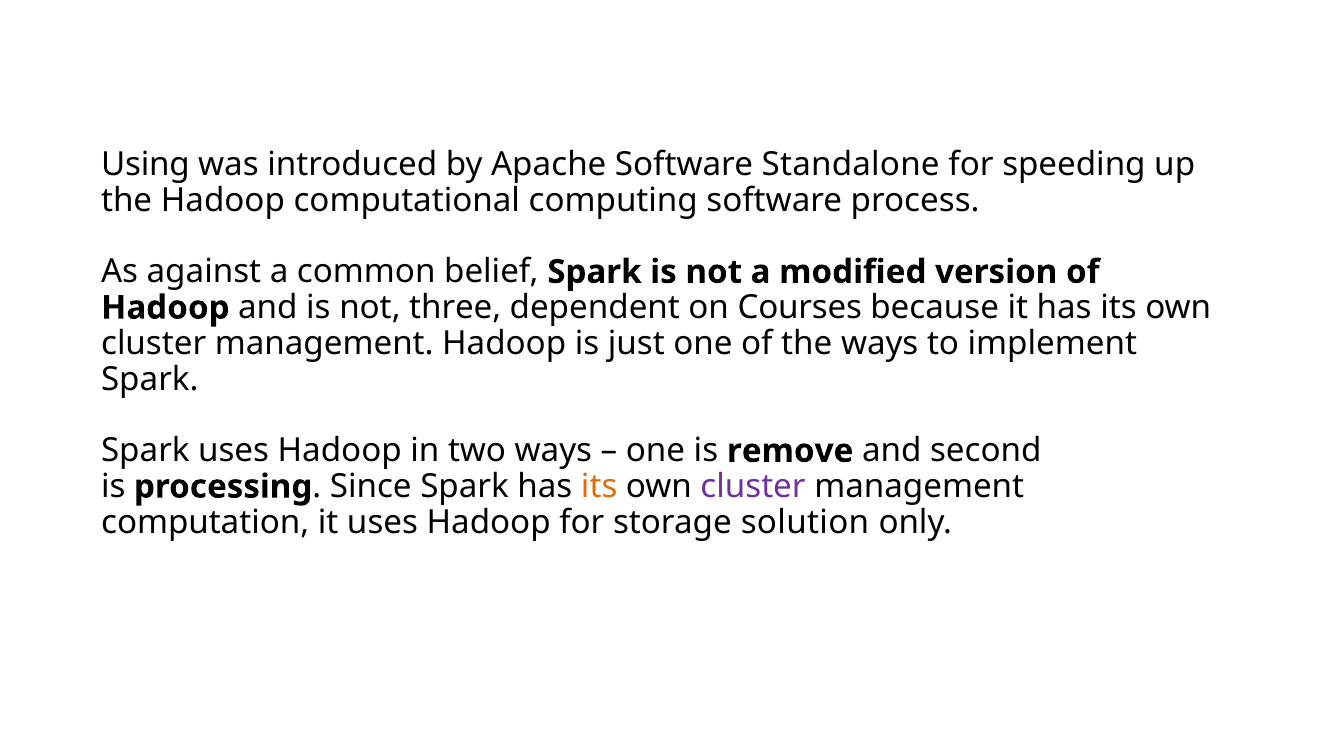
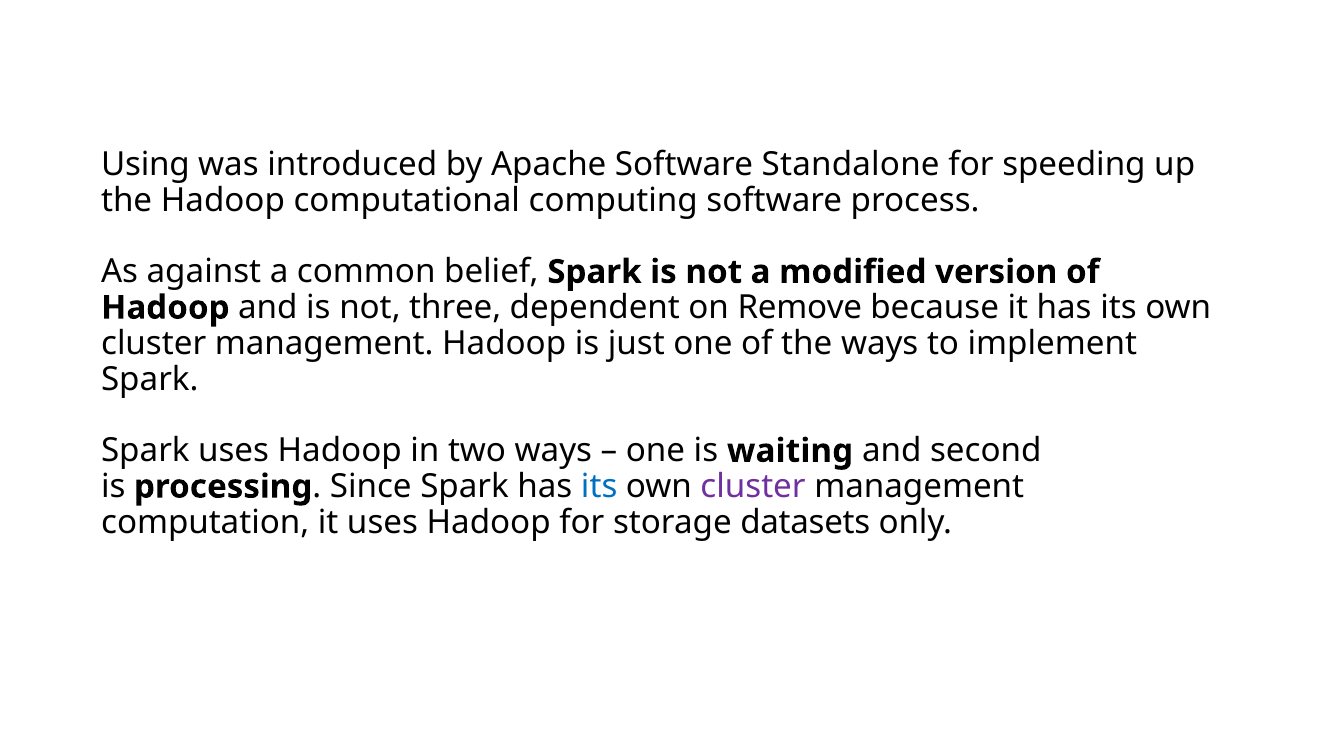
Courses: Courses -> Remove (800, 308)
remove: remove -> waiting (790, 451)
its colour: orange -> blue (599, 487)
solution: solution -> datasets (805, 522)
